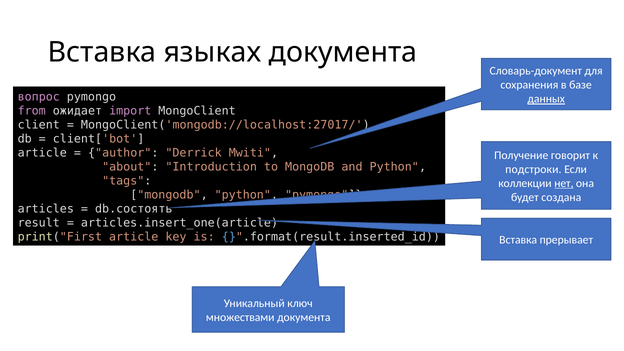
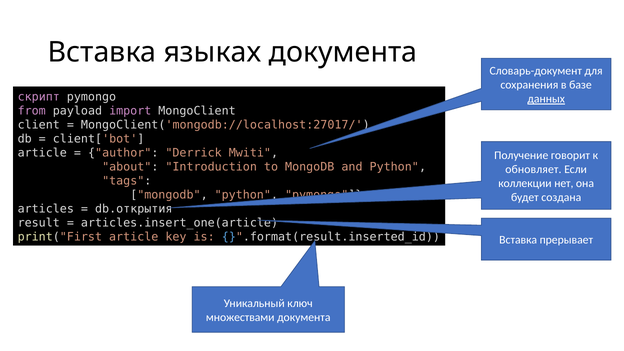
вопрос: вопрос -> скрипт (39, 97)
ожидает: ожидает -> payload (77, 111)
подстроки: подстроки -> обновляет (533, 169)
нет underline: present -> none (564, 183)
db.состоять: db.состоять -> db.открытия (134, 209)
